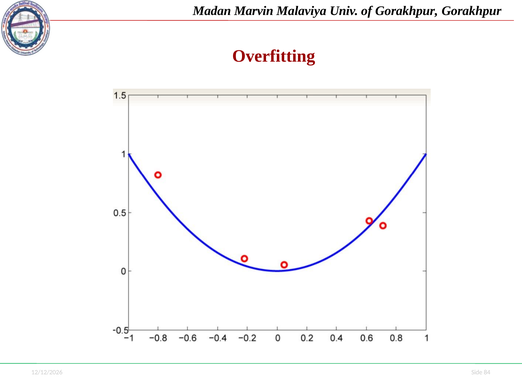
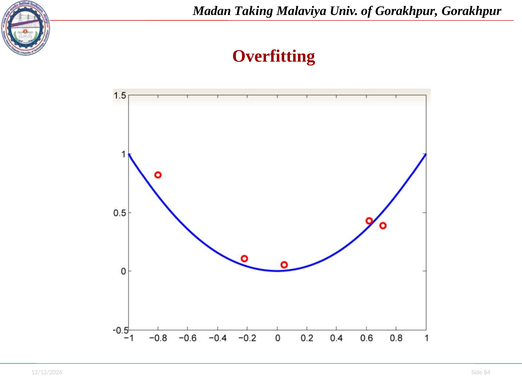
Marvin: Marvin -> Taking (254, 11)
